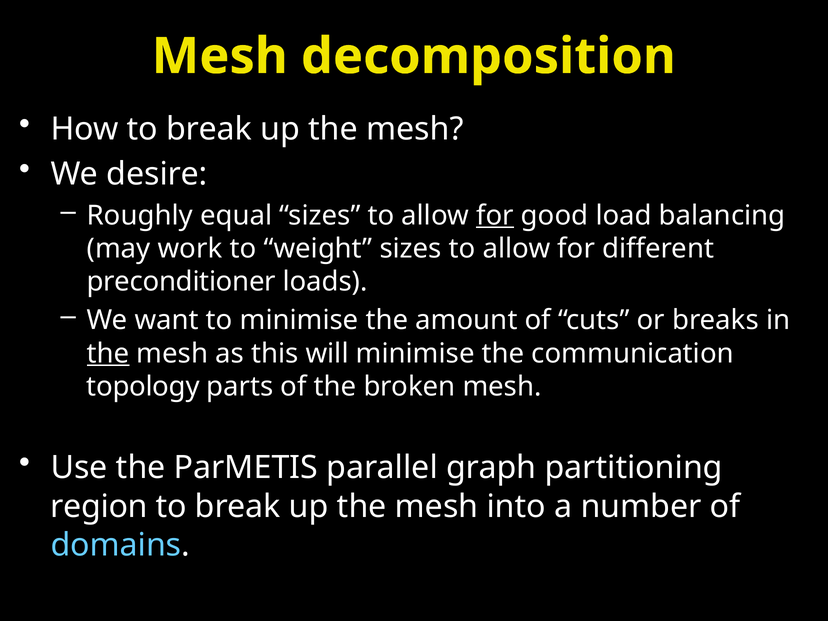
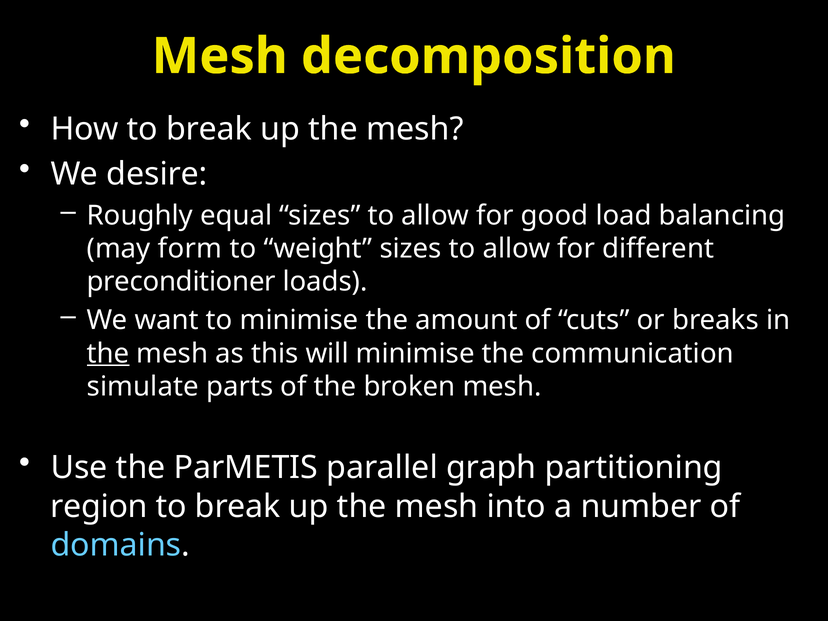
for underline: present -> none (495, 215)
work: work -> form (190, 249)
topology: topology -> simulate (143, 387)
